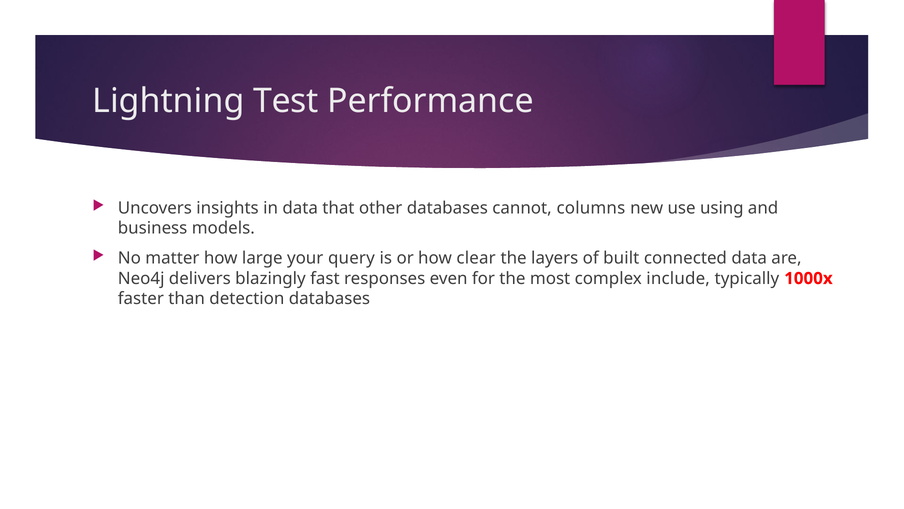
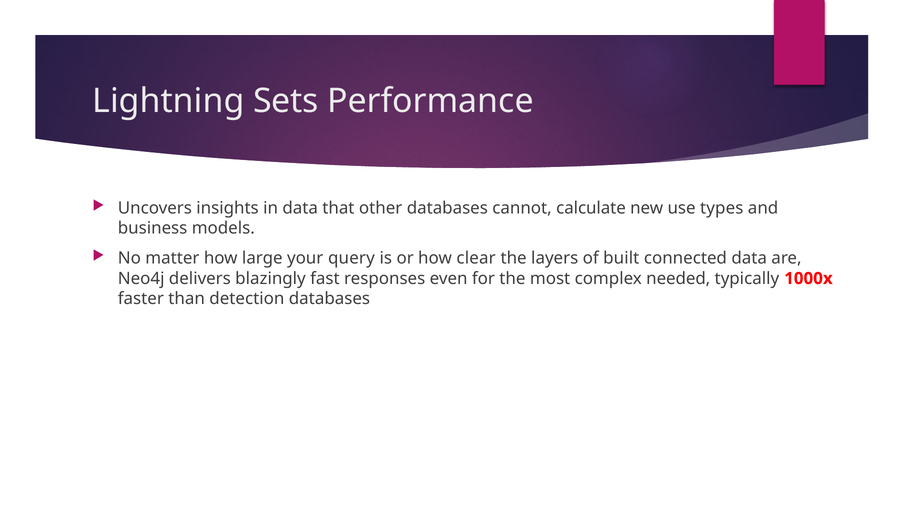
Test: Test -> Sets (286, 101)
columns: columns -> calculate (591, 208)
using: using -> types (722, 208)
include: include -> needed (678, 278)
